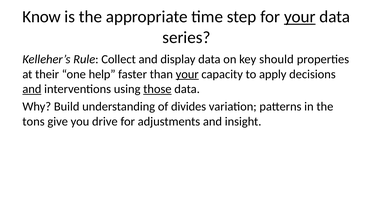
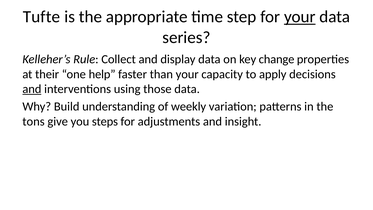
Know: Know -> Tufte (41, 17)
should: should -> change (277, 59)
your underline: present -> none (187, 74)
those underline: present -> none (157, 89)
divides: divides -> weekly (189, 106)
drive: drive -> steps (105, 121)
